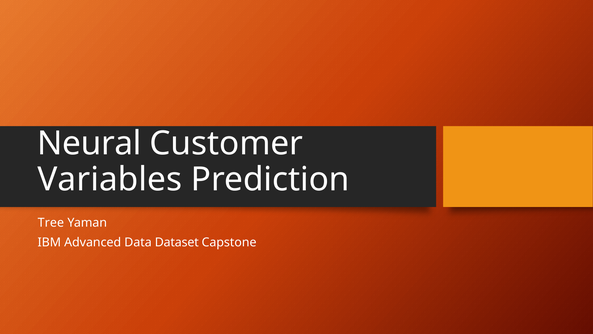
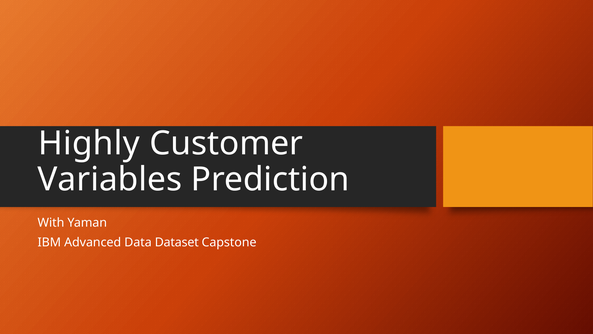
Neural: Neural -> Highly (89, 143)
Tree: Tree -> With (51, 223)
